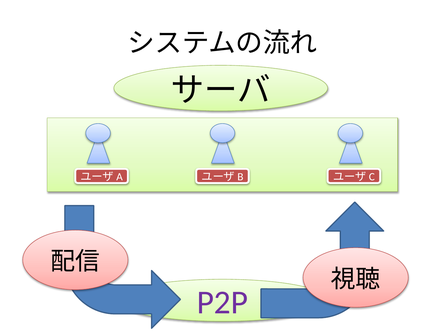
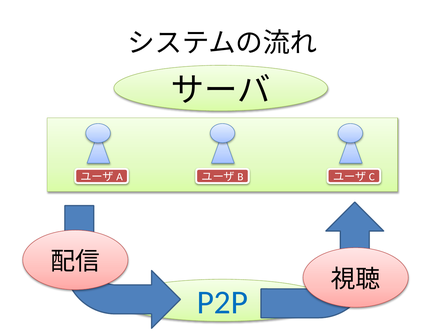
P2P colour: purple -> blue (222, 302)
